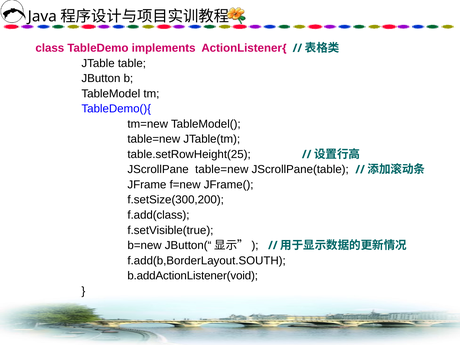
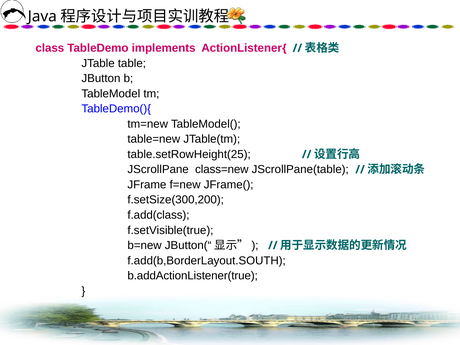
JScrollPane table=new: table=new -> class=new (222, 170)
b.addActionListener(void: b.addActionListener(void -> b.addActionListener(true (193, 276)
